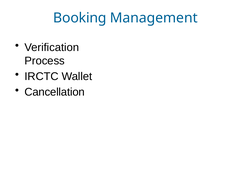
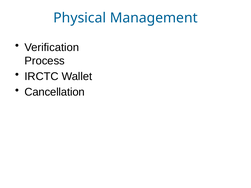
Booking: Booking -> Physical (80, 18)
